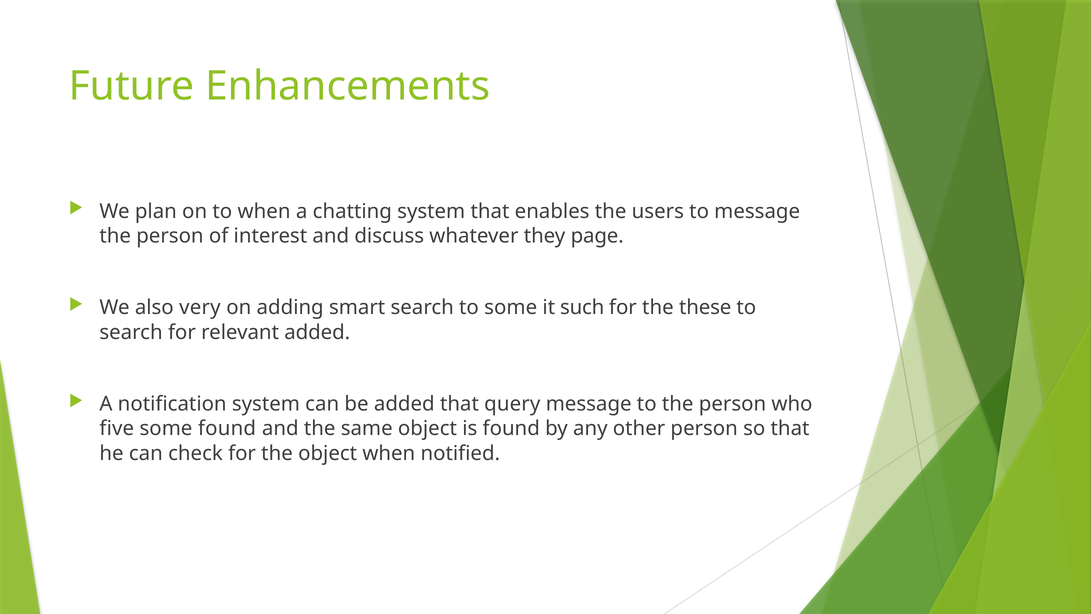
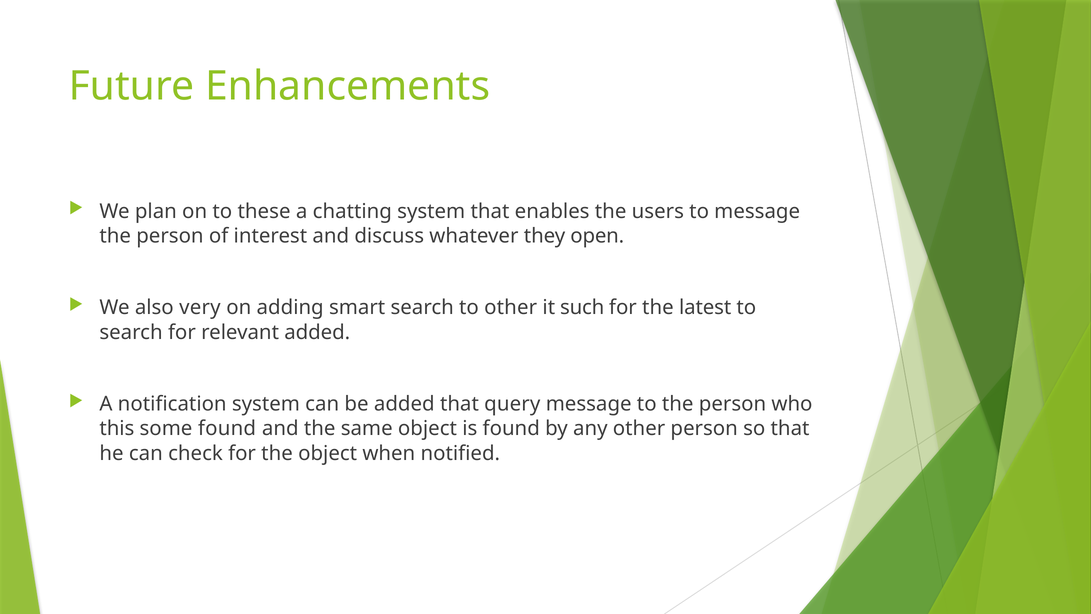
to when: when -> these (264, 211)
page: page -> open (597, 236)
to some: some -> other (511, 308)
these: these -> latest (705, 308)
five: five -> this (117, 428)
